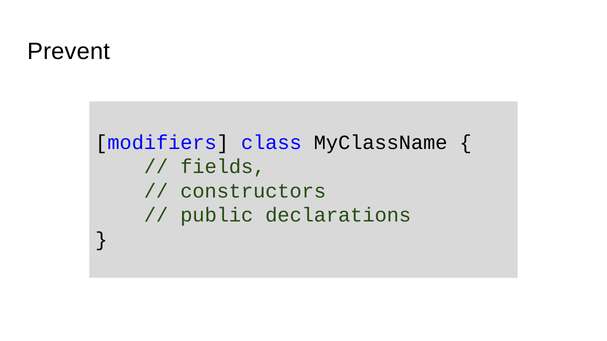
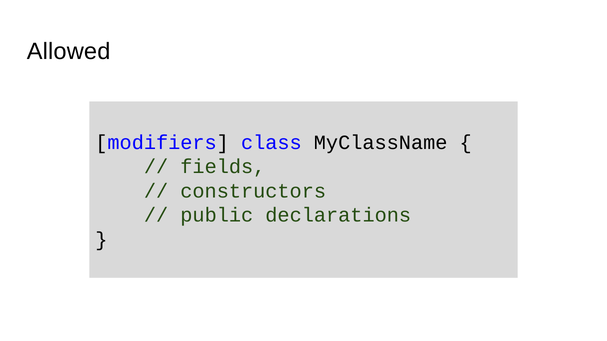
Prevent: Prevent -> Allowed (69, 51)
